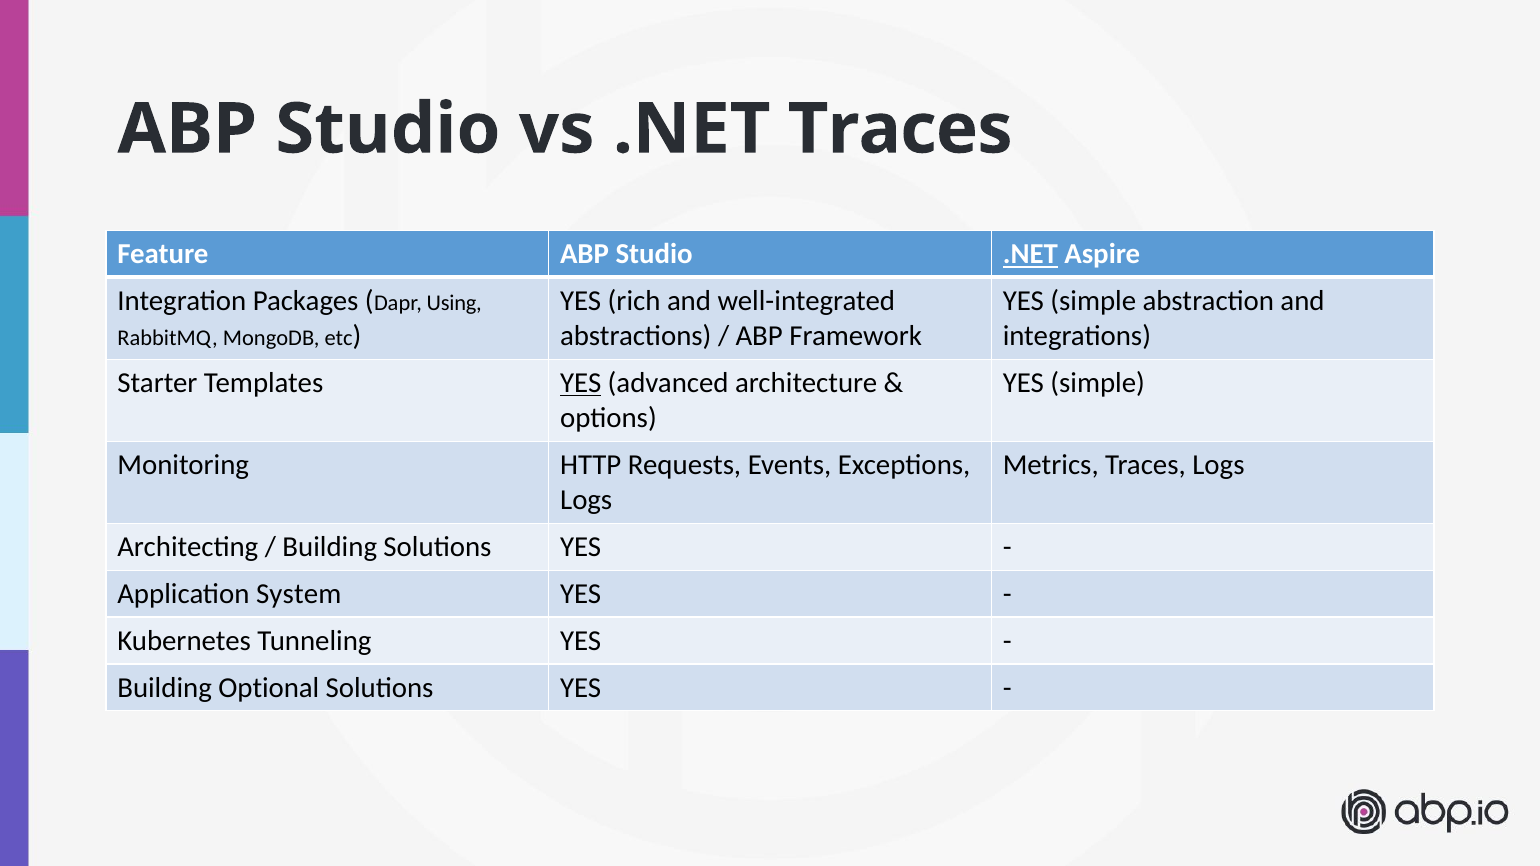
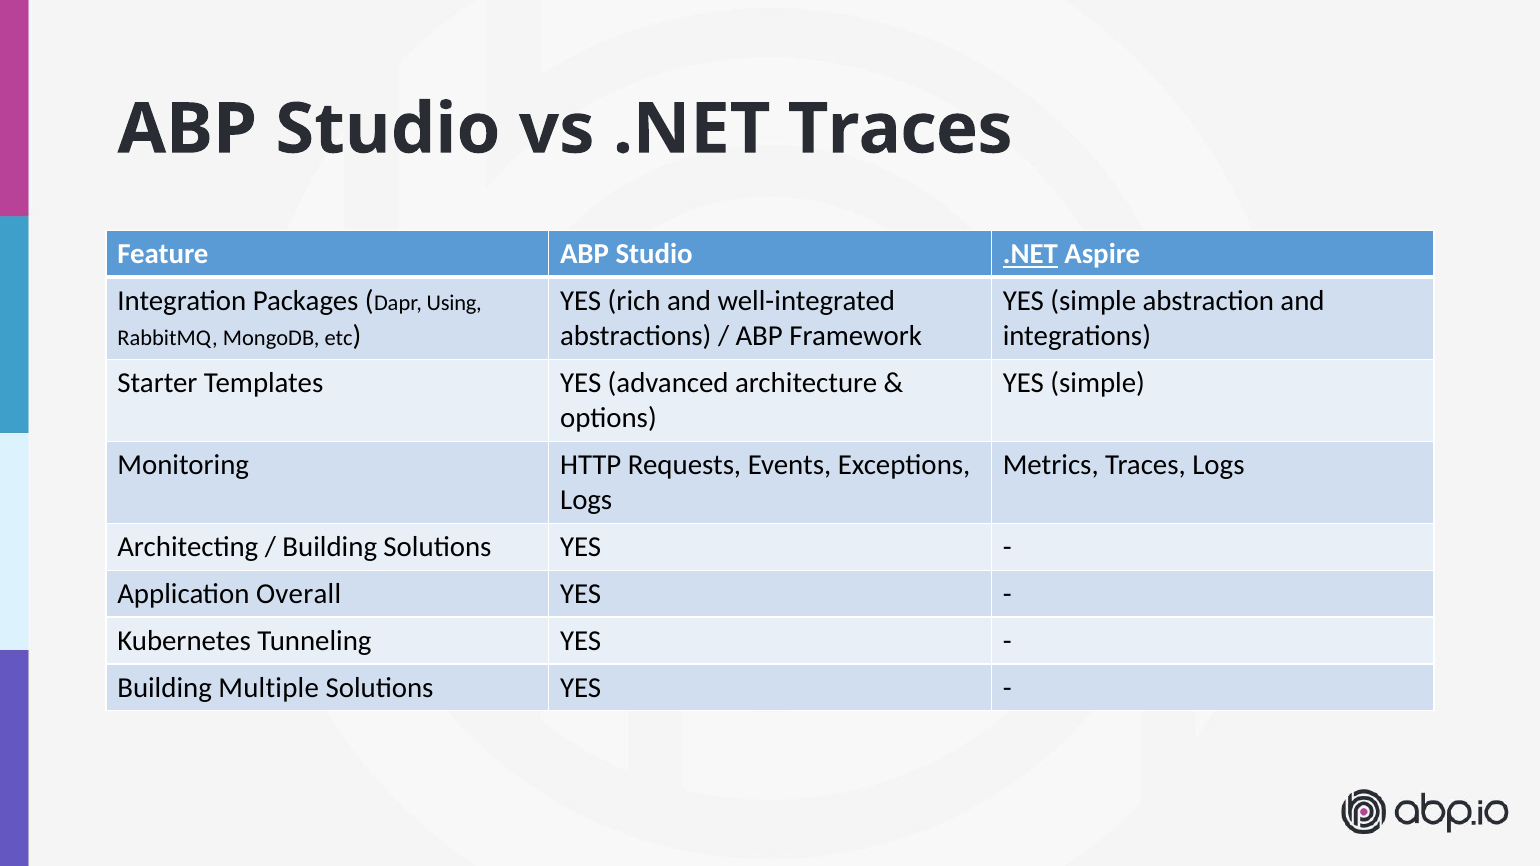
YES underline: present -> none (581, 383)
System: System -> Overall (299, 594)
Optional: Optional -> Multiple (269, 688)
